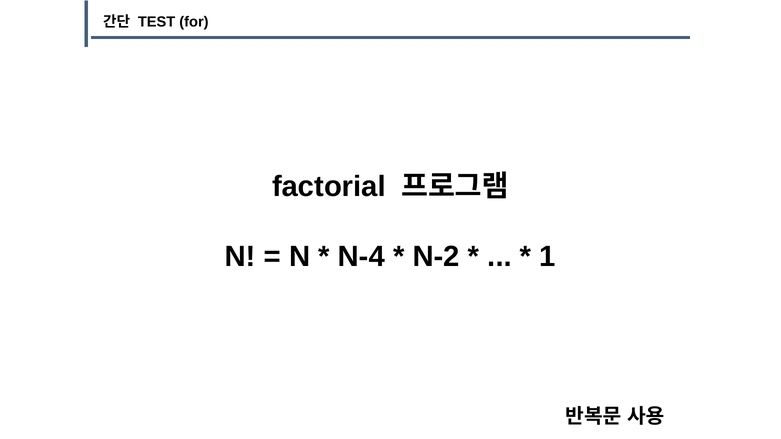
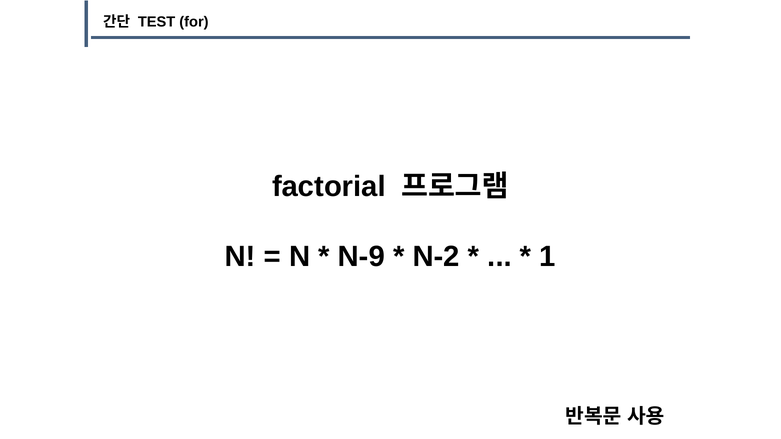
N-4: N-4 -> N-9 (361, 257)
